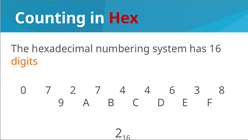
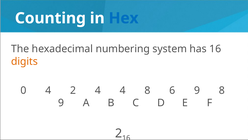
Hex colour: red -> blue (124, 18)
0 7: 7 -> 4 (48, 90)
2 7: 7 -> 4 (98, 90)
4 4: 4 -> 8 (148, 90)
6 3: 3 -> 9 (197, 90)
